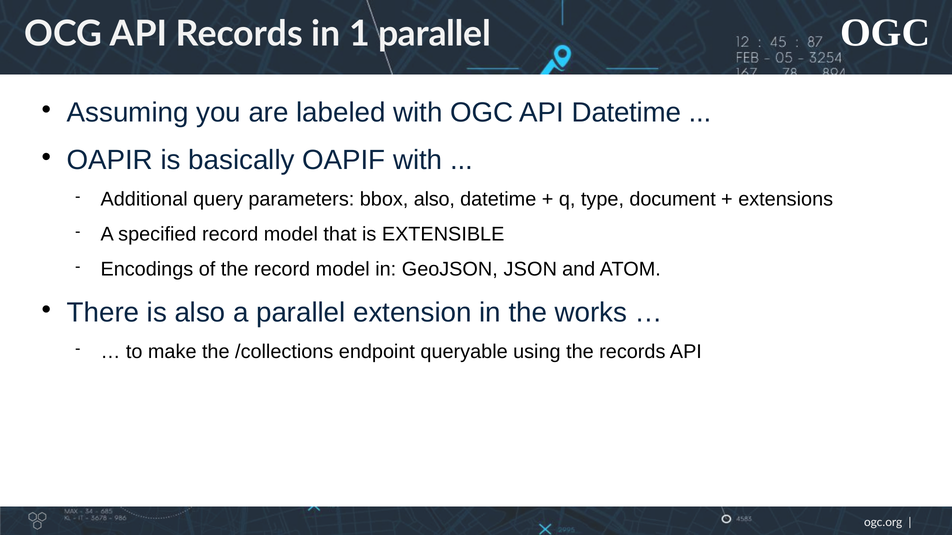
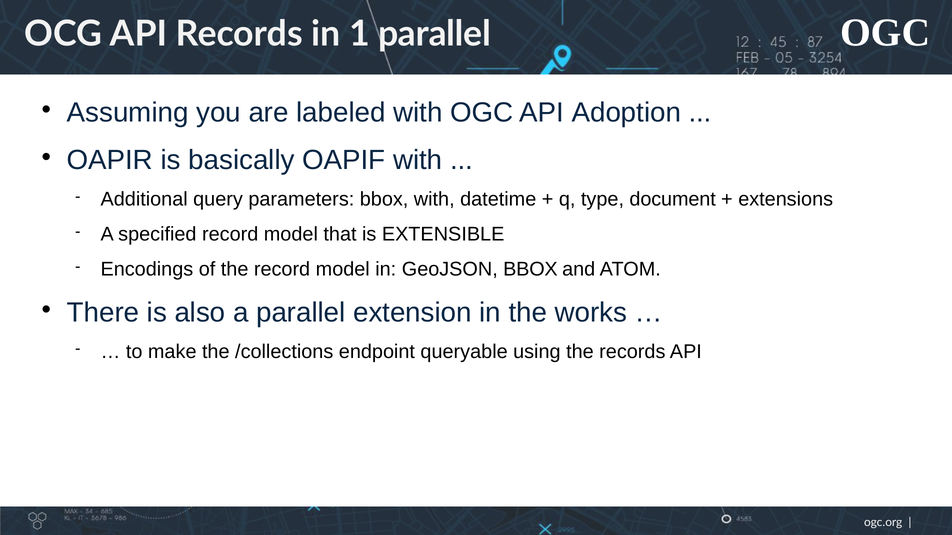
API Datetime: Datetime -> Adoption (626, 113)
bbox also: also -> with (434, 200)
GeoJSON JSON: JSON -> BBOX (530, 270)
